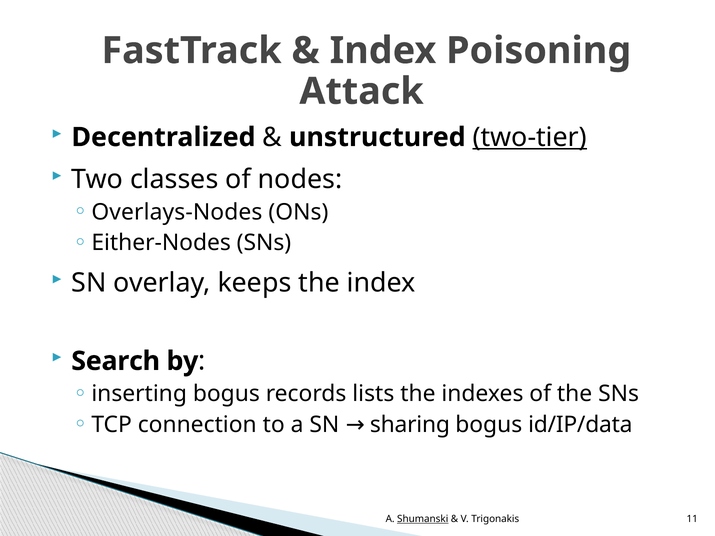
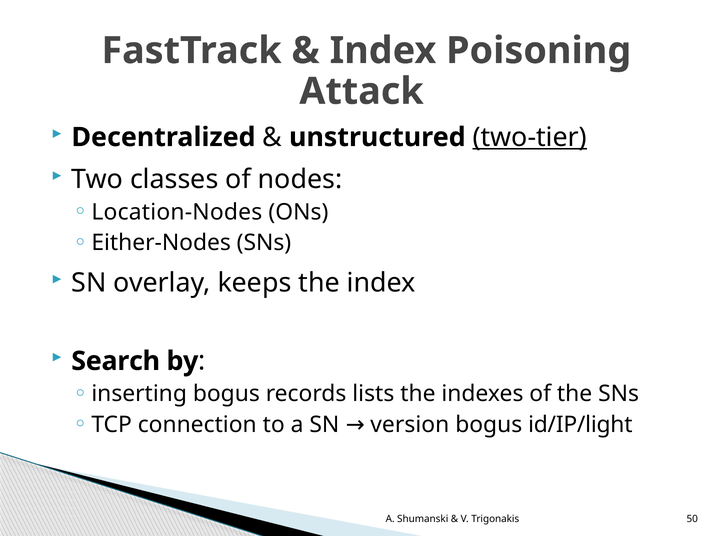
Overlays-Nodes: Overlays-Nodes -> Location-Nodes (177, 212)
sharing: sharing -> version (410, 425)
id/IP/data: id/IP/data -> id/IP/light (580, 425)
Shumanski underline: present -> none (423, 519)
11: 11 -> 50 (692, 519)
